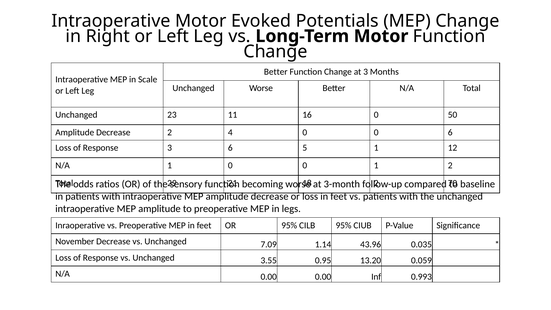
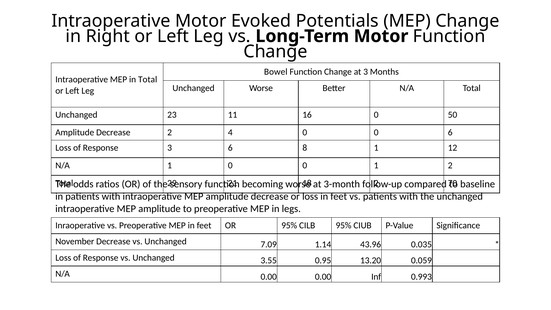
Better: Better -> Bowel (276, 72)
in Scale: Scale -> Total (148, 79)
5: 5 -> 8 (305, 148)
